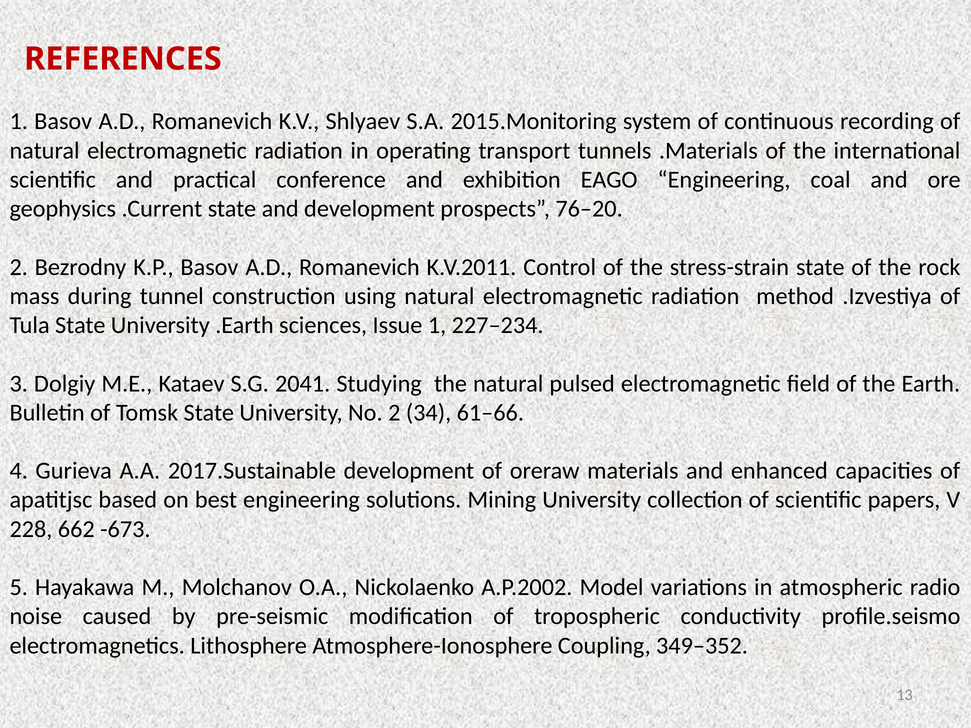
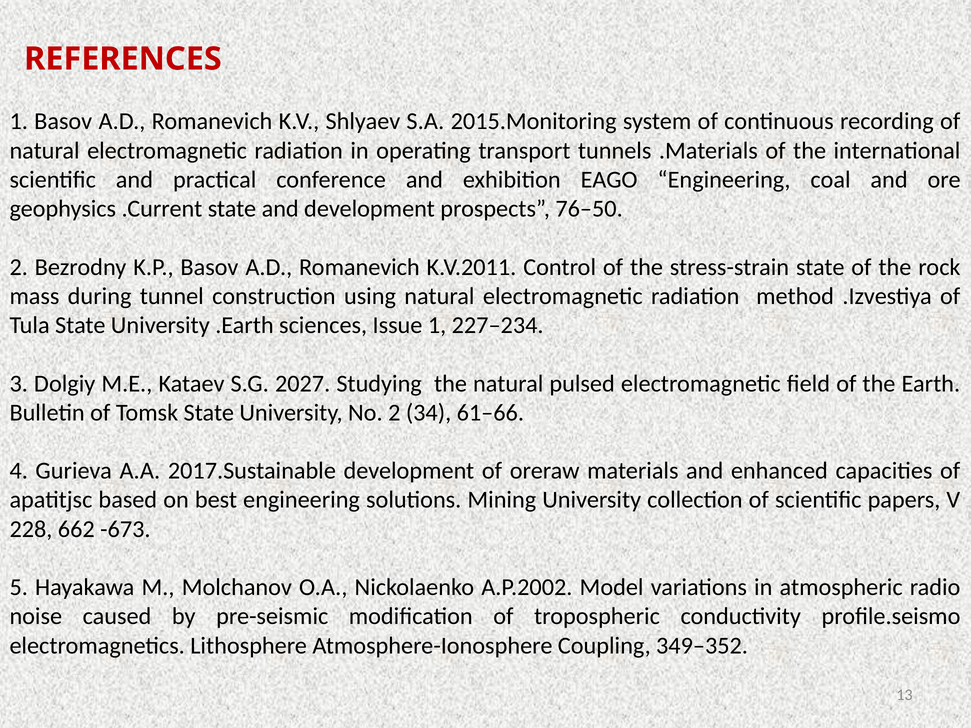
76–20: 76–20 -> 76–50 (589, 209)
2041: 2041 -> 2027 (303, 384)
